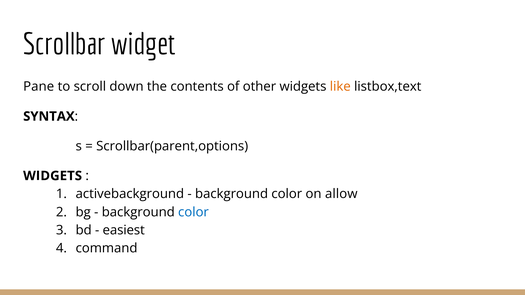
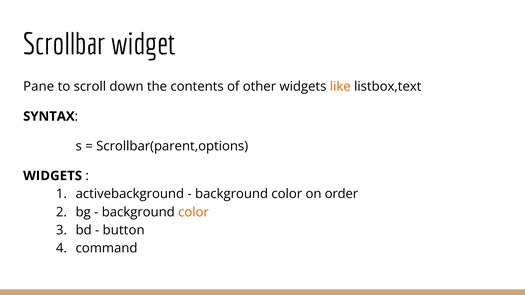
allow: allow -> order (341, 194)
color colour: blue -> orange (193, 212)
easiest: easiest -> button (124, 230)
